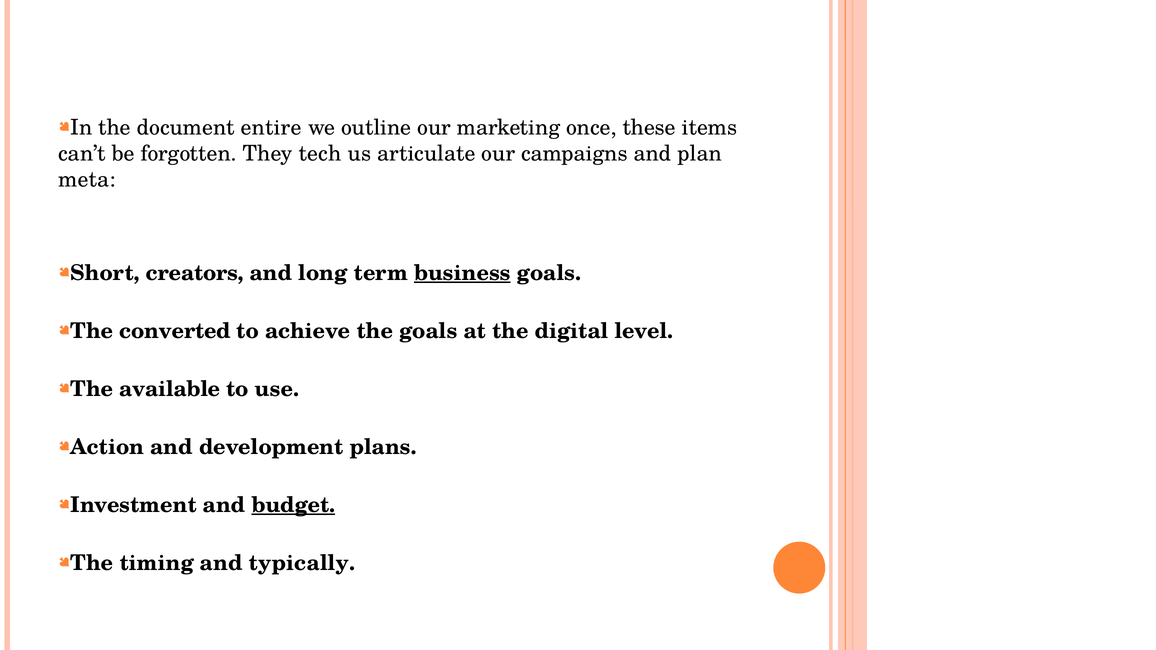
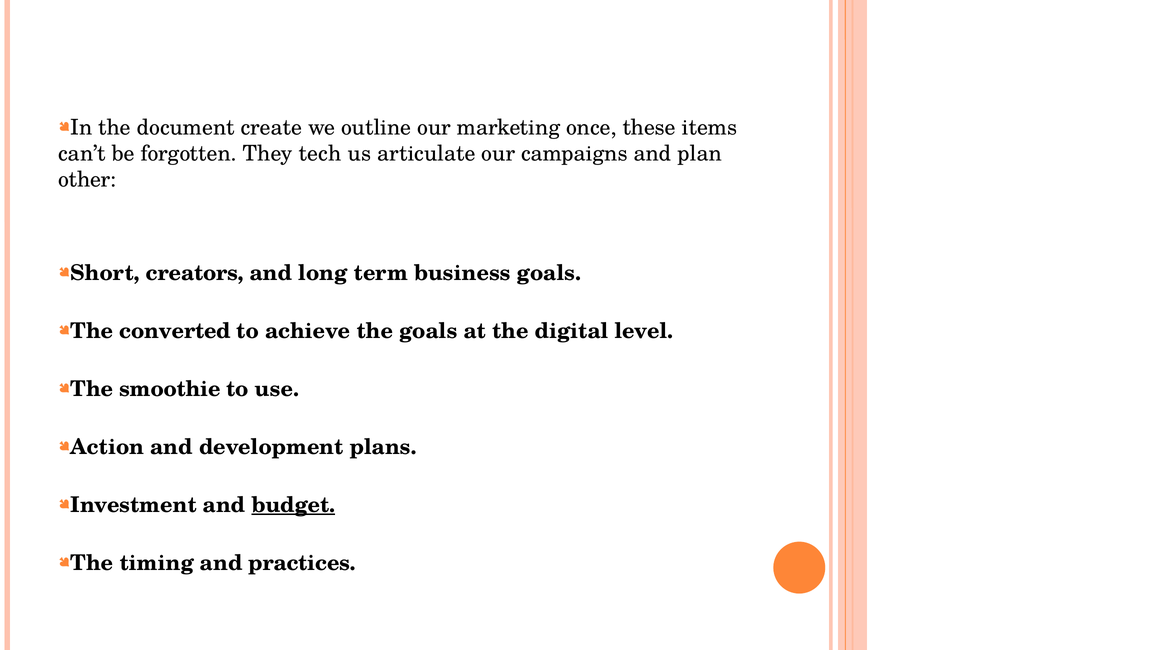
entire: entire -> create (271, 128)
meta: meta -> other (87, 180)
business underline: present -> none (462, 273)
available: available -> smoothie (170, 389)
typically: typically -> practices (302, 563)
